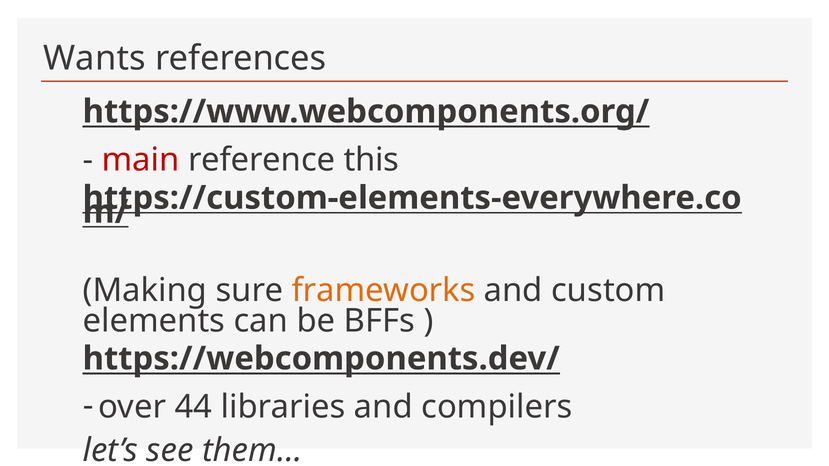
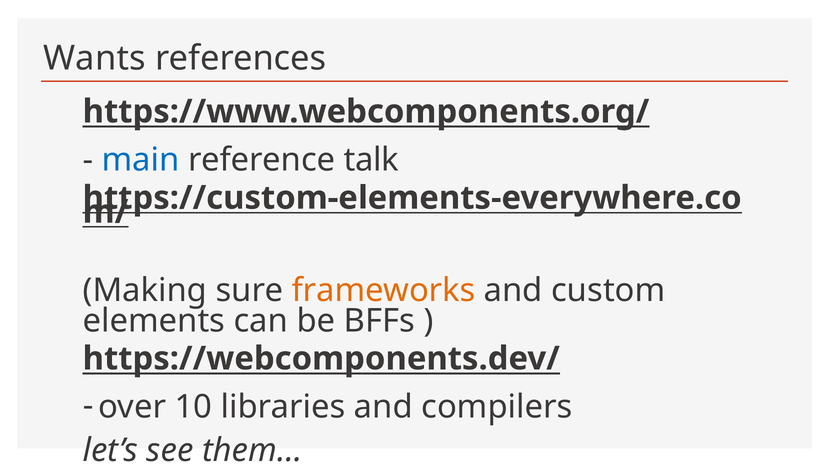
main colour: red -> blue (141, 160)
this: this -> talk (371, 160)
44: 44 -> 10 (193, 407)
